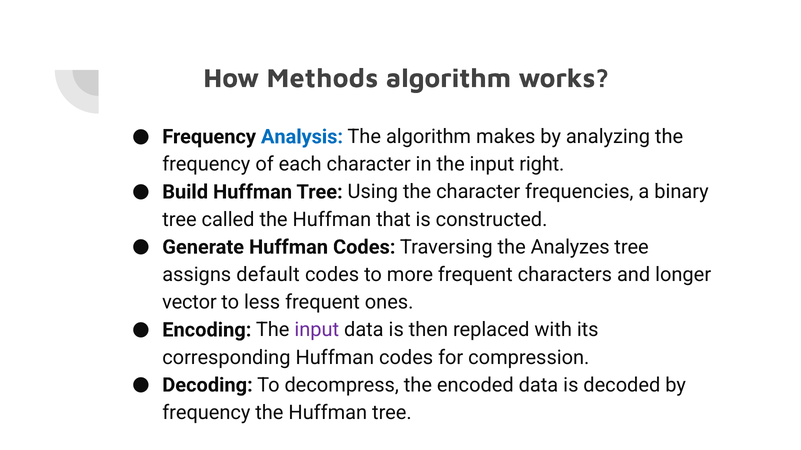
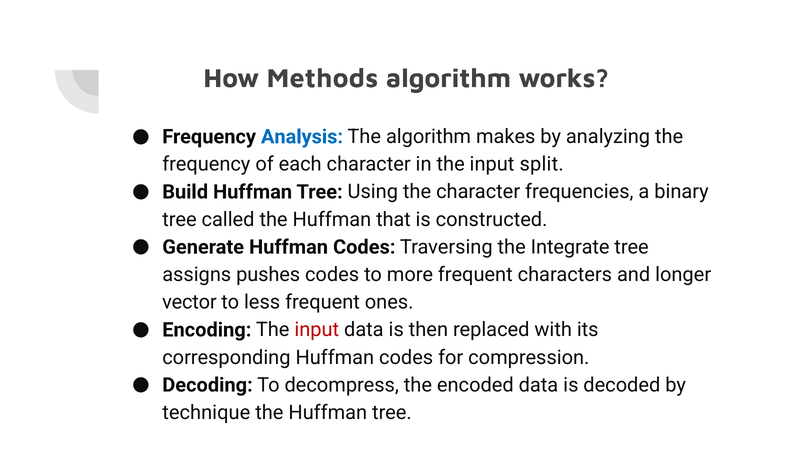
right: right -> split (542, 165)
Analyzes: Analyzes -> Integrate (570, 247)
default: default -> pushes (268, 275)
input colour: purple -> red (317, 330)
frequency: frequency -> technique (206, 413)
